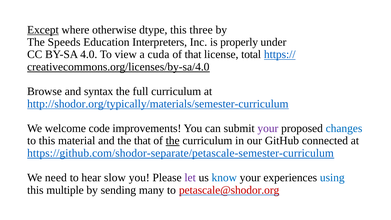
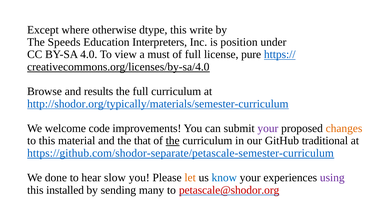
Except underline: present -> none (43, 30)
three: three -> write (201, 30)
properly: properly -> position (239, 42)
cuda: cuda -> must (159, 54)
of that: that -> full (193, 54)
total: total -> pure (251, 54)
syntax: syntax -> results (99, 91)
changes colour: blue -> orange (344, 128)
connected: connected -> traditional (325, 141)
need: need -> done (56, 178)
let colour: purple -> orange (190, 178)
using colour: blue -> purple (332, 178)
multiple: multiple -> installed (65, 190)
